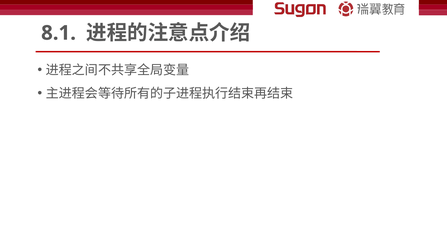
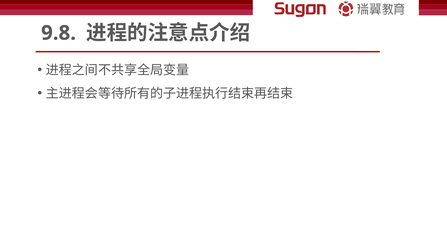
8.1: 8.1 -> 9.8 (59, 33)
